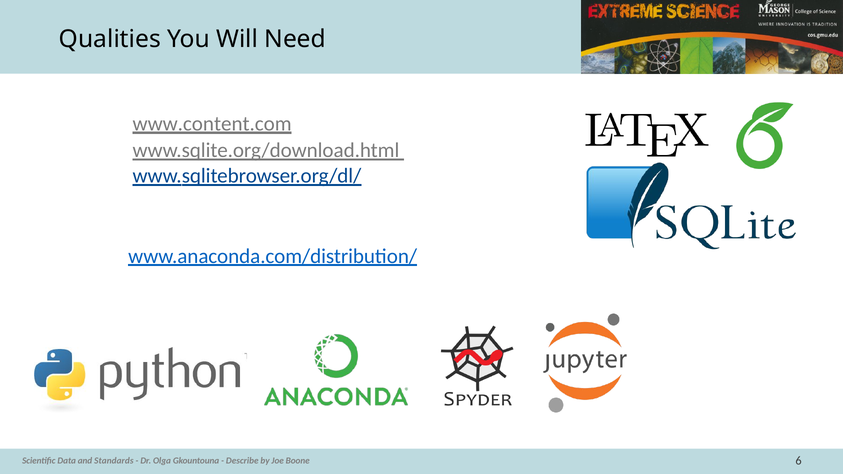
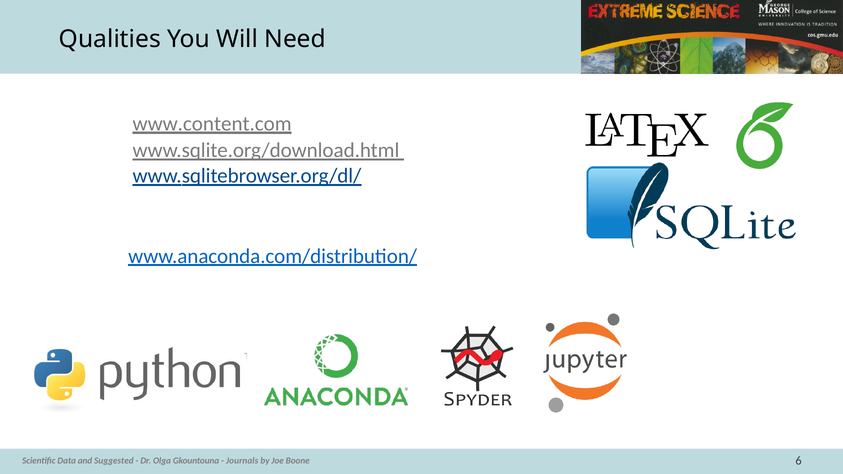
Standards: Standards -> Suggested (114, 461)
Describe: Describe -> Journals (242, 461)
